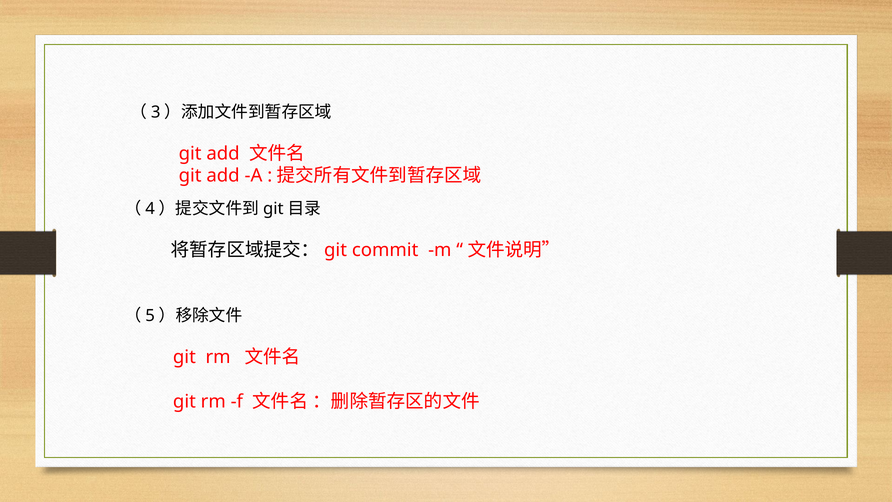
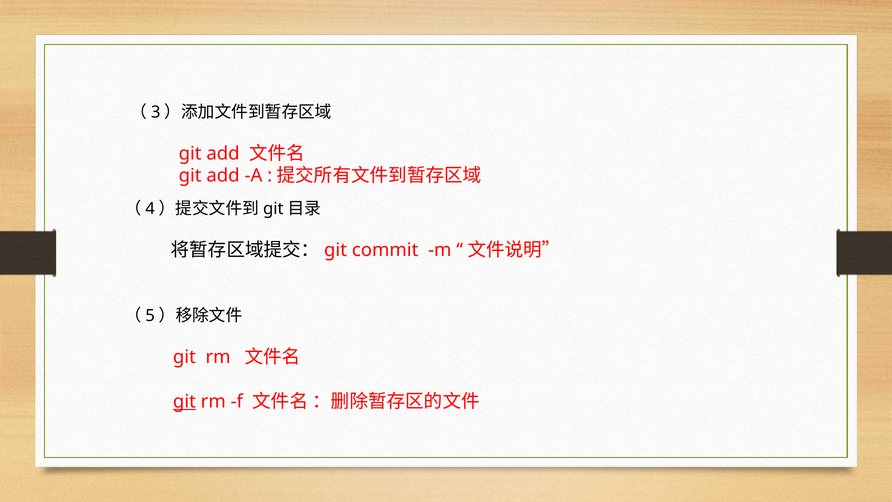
git underline: none -> present (184, 401)
